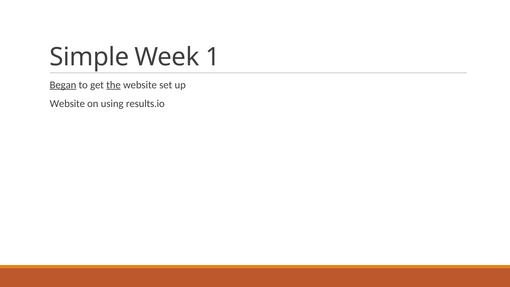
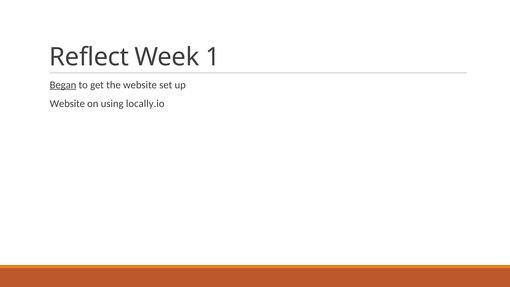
Simple: Simple -> Reflect (89, 57)
the underline: present -> none (114, 85)
results.io: results.io -> locally.io (145, 104)
